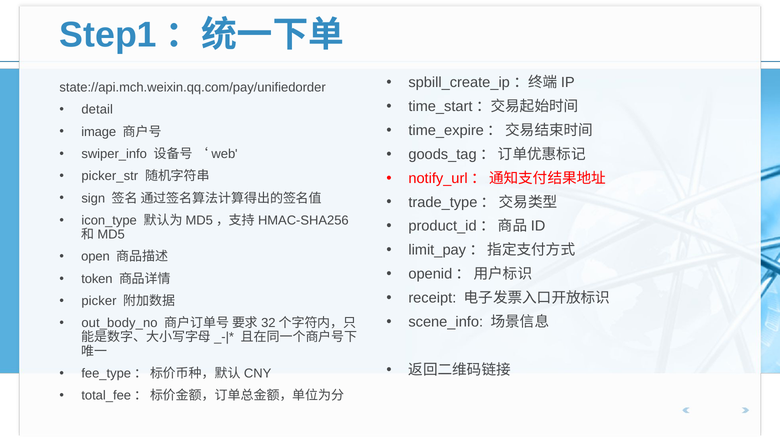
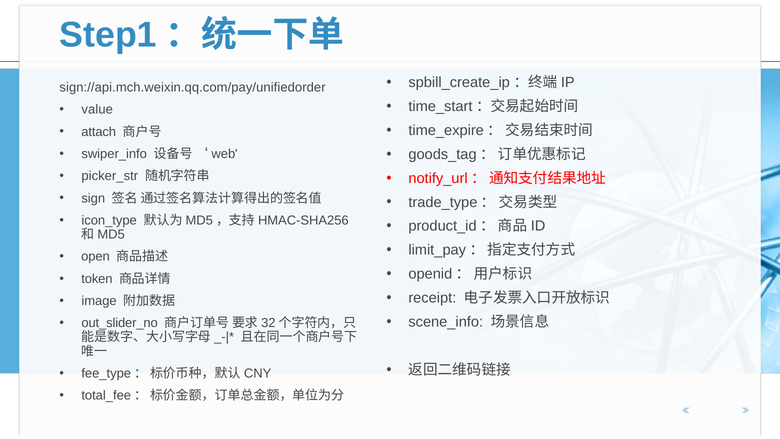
state://api.mch.weixin.qq.com/pay/unifiedorder: state://api.mch.weixin.qq.com/pay/unifiedorder -> sign://api.mch.weixin.qq.com/pay/unifiedorder (193, 87)
detail: detail -> value (97, 110)
image: image -> attach (99, 132)
picker: picker -> image (99, 301)
out_body_no: out_body_no -> out_slider_no (120, 323)
